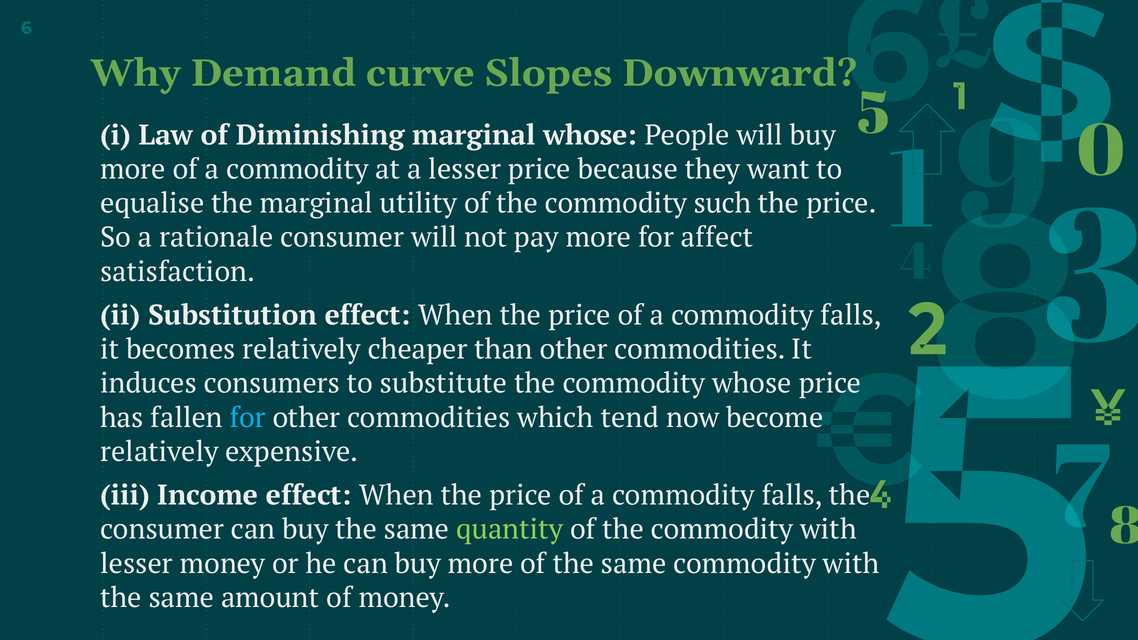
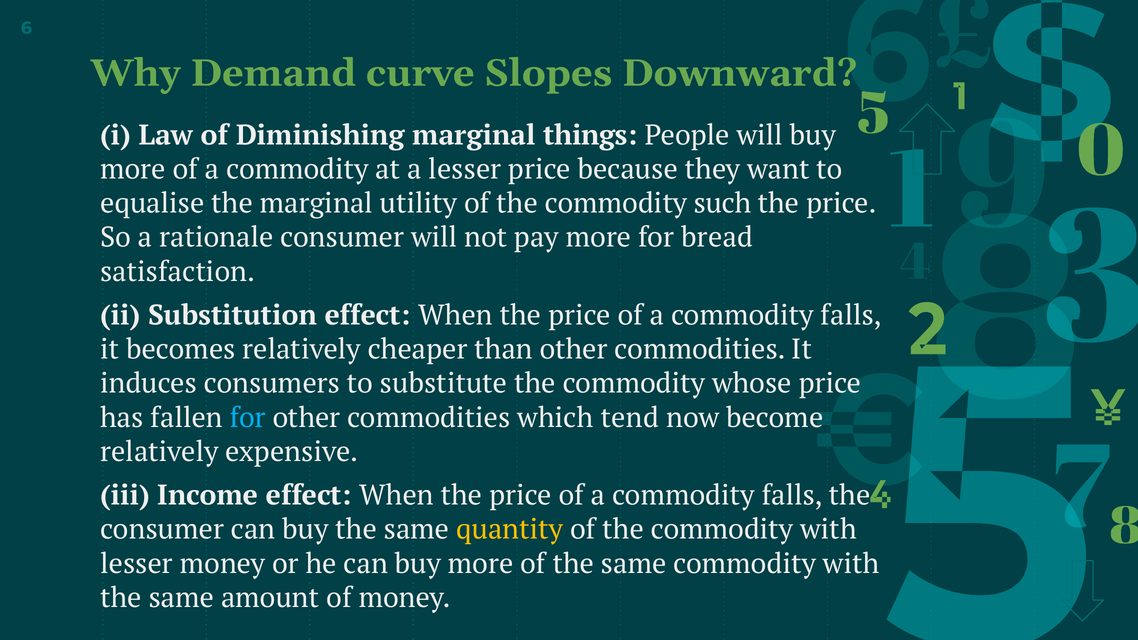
marginal whose: whose -> things (590, 135)
affect: affect -> bread (717, 238)
quantity colour: light green -> yellow (510, 530)
